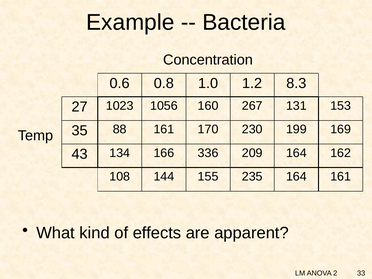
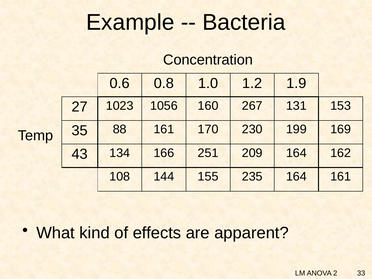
8.3: 8.3 -> 1.9 (296, 83)
336: 336 -> 251 (208, 153)
